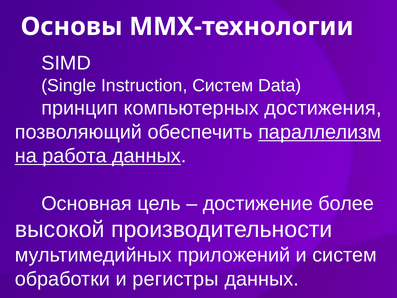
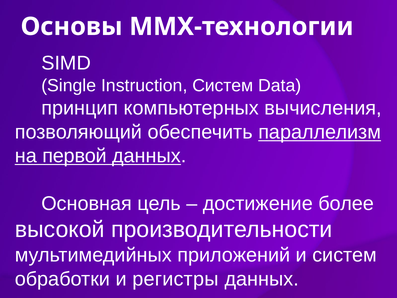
достижения: достижения -> вычисления (323, 108)
работа: работа -> первой (75, 156)
